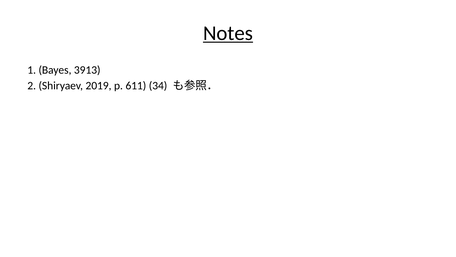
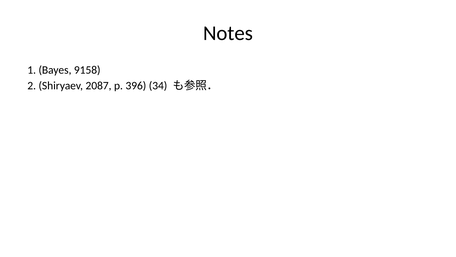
Notes underline: present -> none (228, 33)
3913: 3913 -> 9158 (87, 70)
2019: 2019 -> 2087 (99, 86)
611: 611 -> 396 (136, 86)
